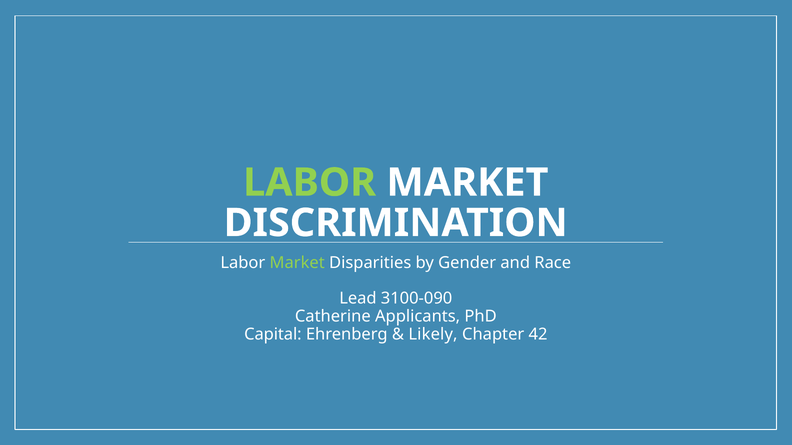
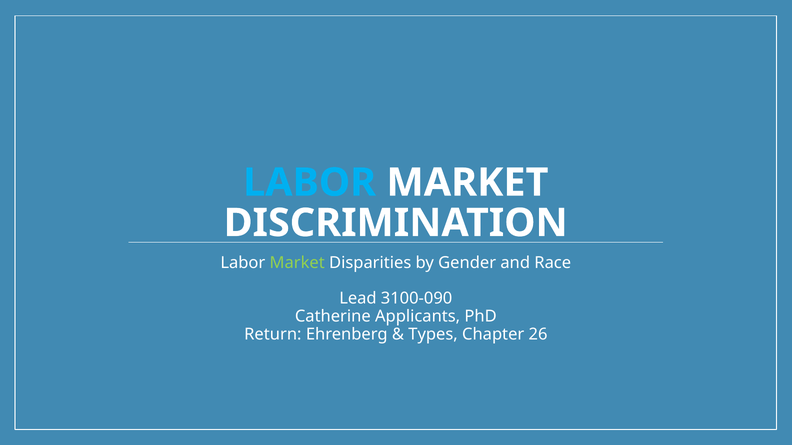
LABOR colour: light green -> light blue (310, 183)
Capital: Capital -> Return (273, 335)
Likely: Likely -> Types (433, 335)
42: 42 -> 26 (538, 335)
